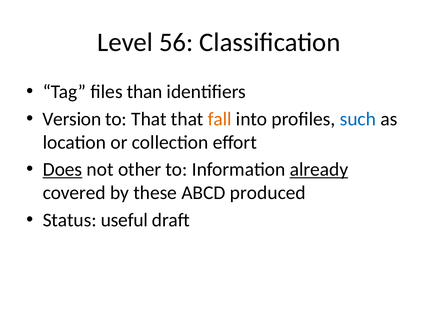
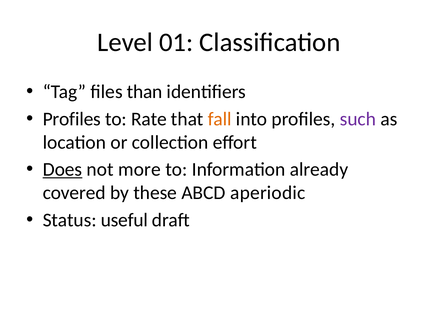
56: 56 -> 01 (176, 42)
Version: Version -> Profiles (72, 119)
to That: That -> Rate (149, 119)
such colour: blue -> purple (358, 119)
other: other -> more (139, 170)
already underline: present -> none (319, 170)
produced: produced -> aperiodic (268, 193)
